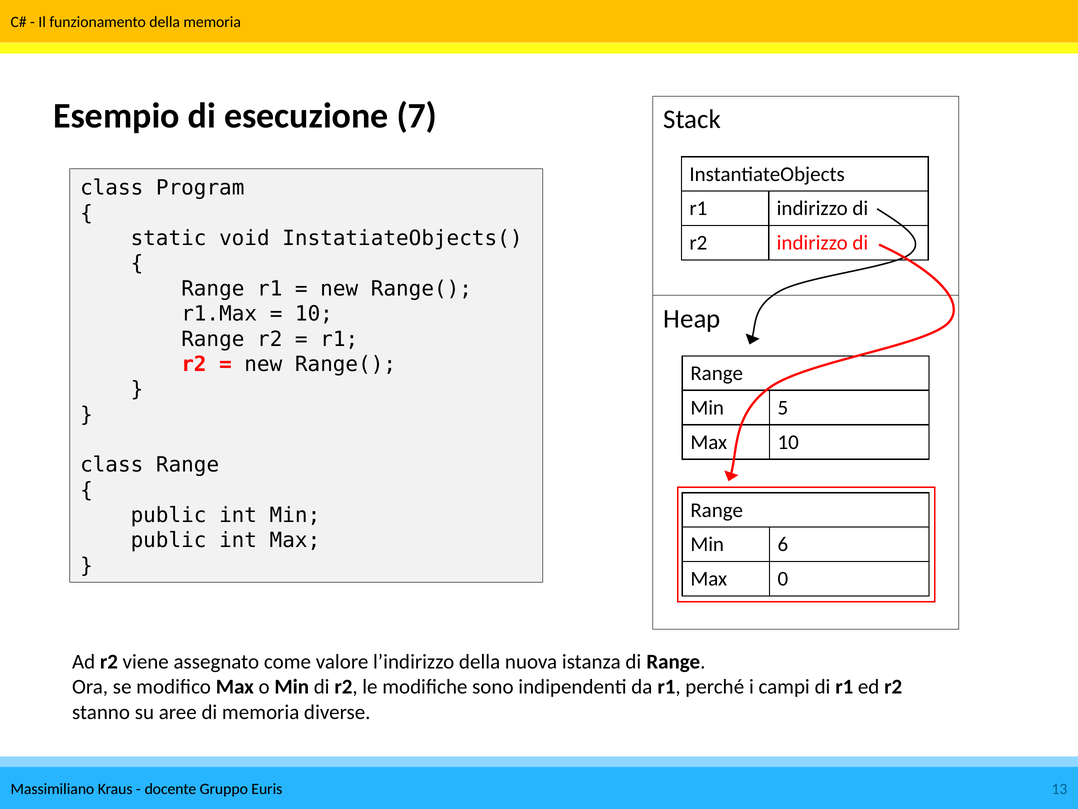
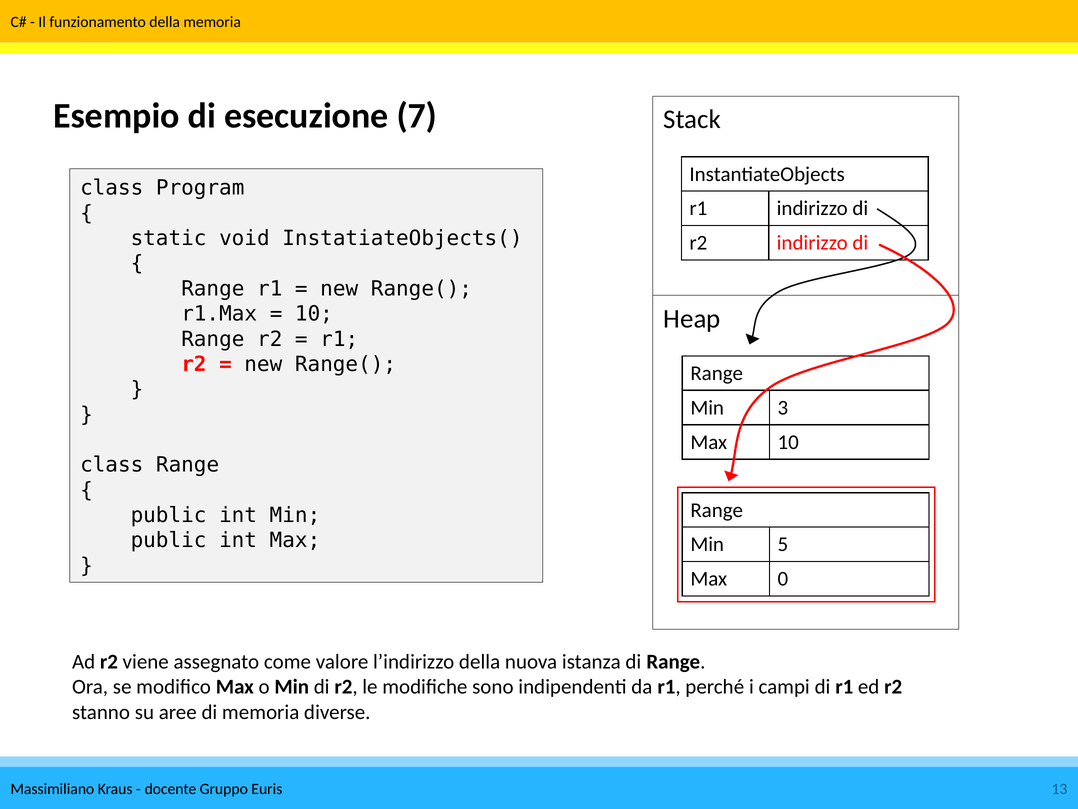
5: 5 -> 3 (783, 408)
6: 6 -> 5 (783, 544)
